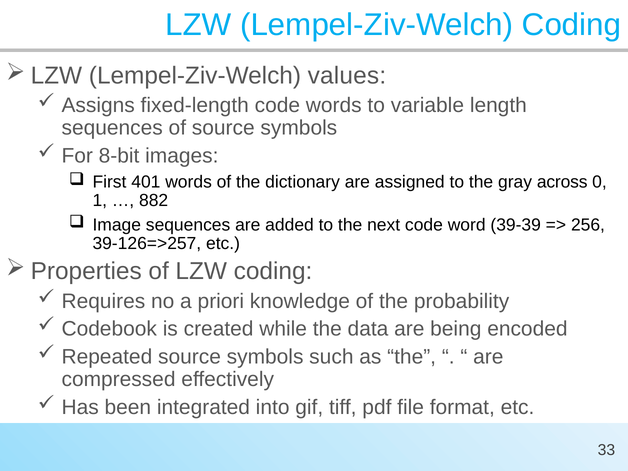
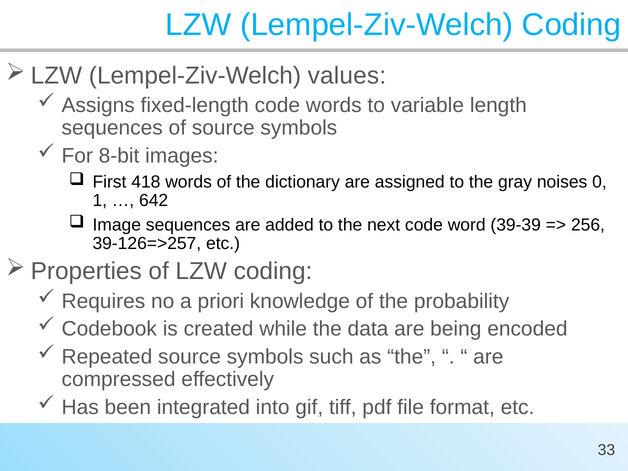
401: 401 -> 418 (146, 182)
across: across -> noises (562, 182)
882: 882 -> 642 (154, 201)
